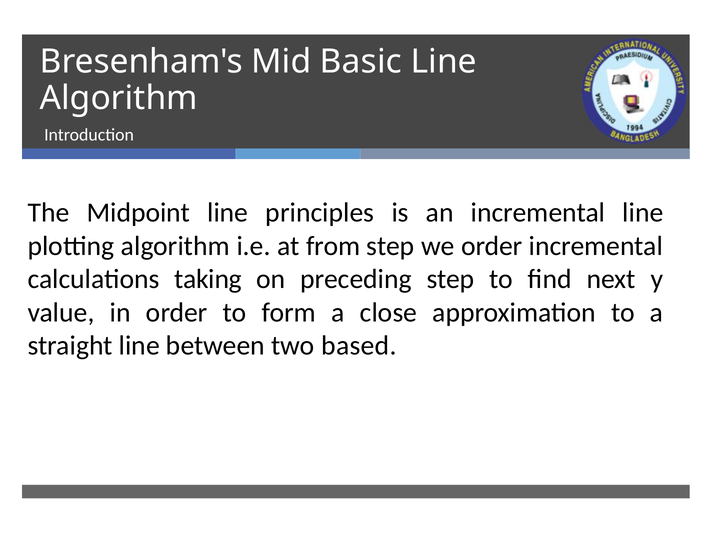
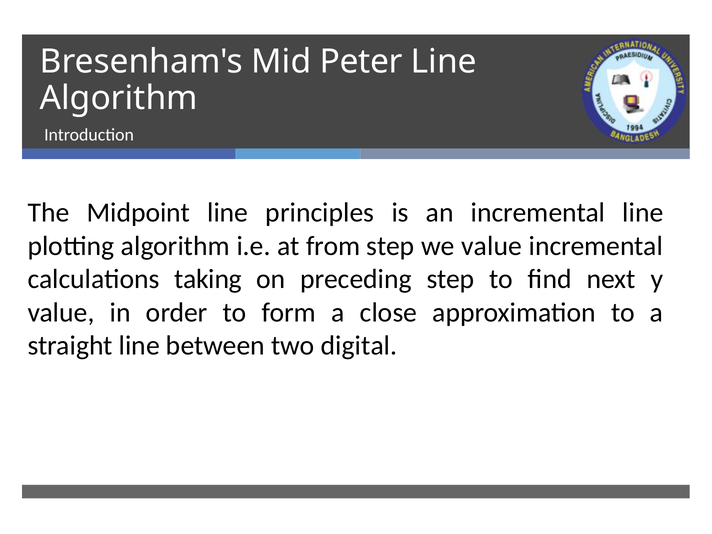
Basic: Basic -> Peter (361, 62)
we order: order -> value (492, 246)
based: based -> digital (359, 346)
